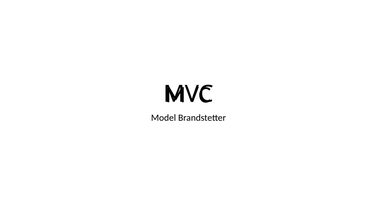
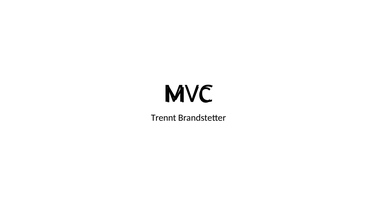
Model: Model -> Trennt (164, 118)
